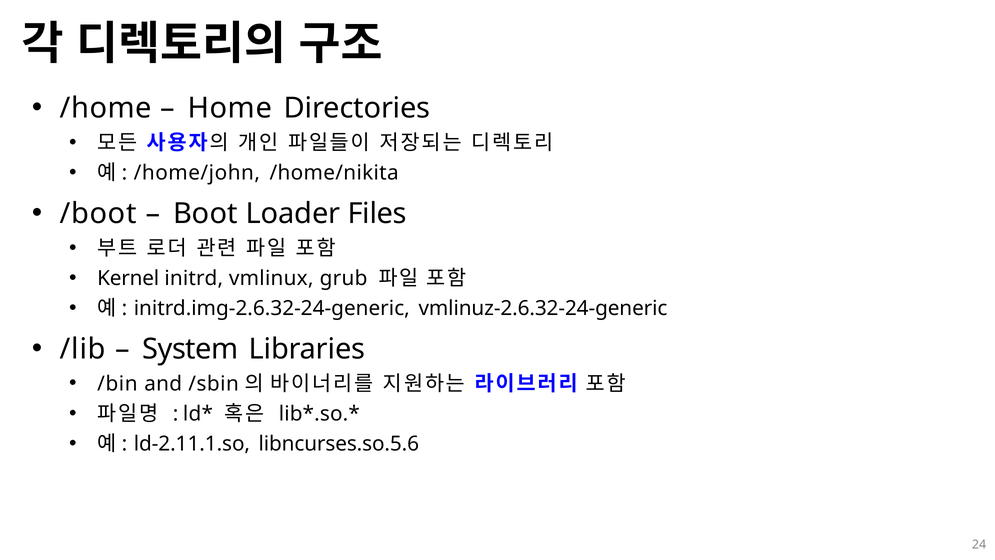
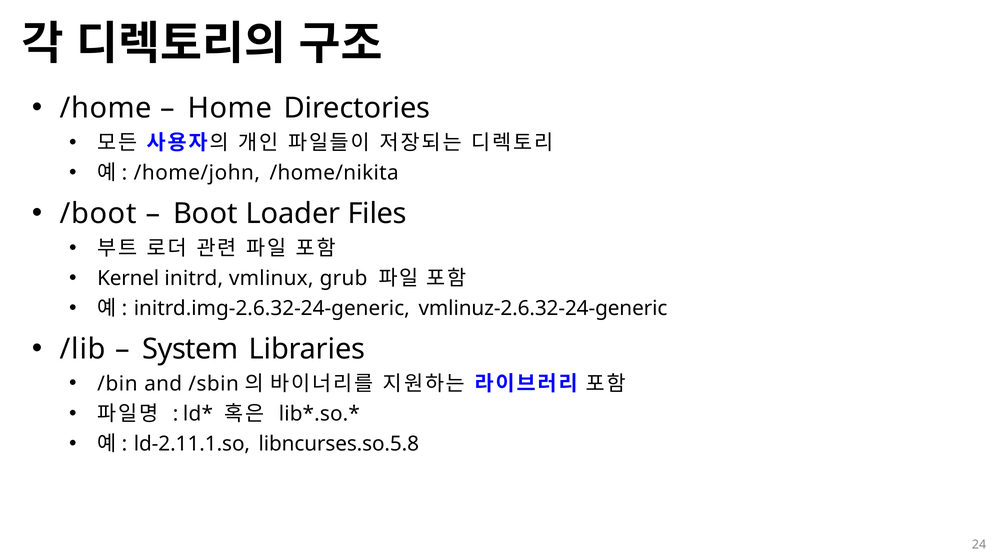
libncurses.so.5.6: libncurses.so.5.6 -> libncurses.so.5.8 (339, 444)
